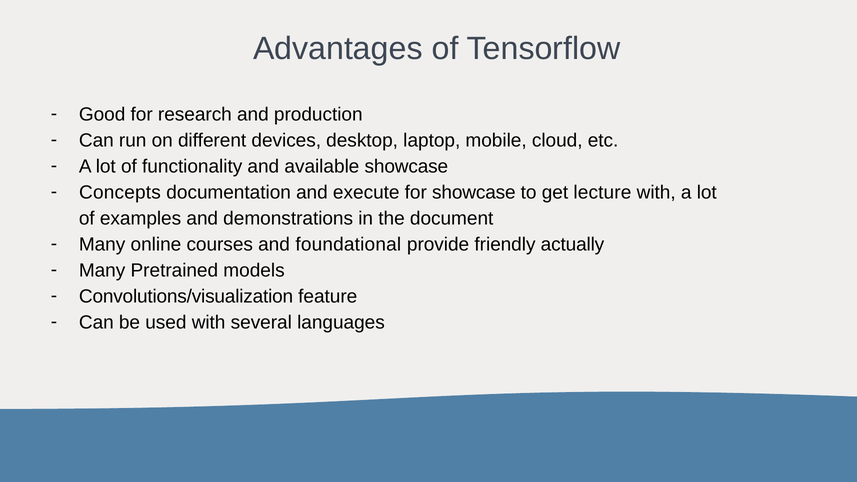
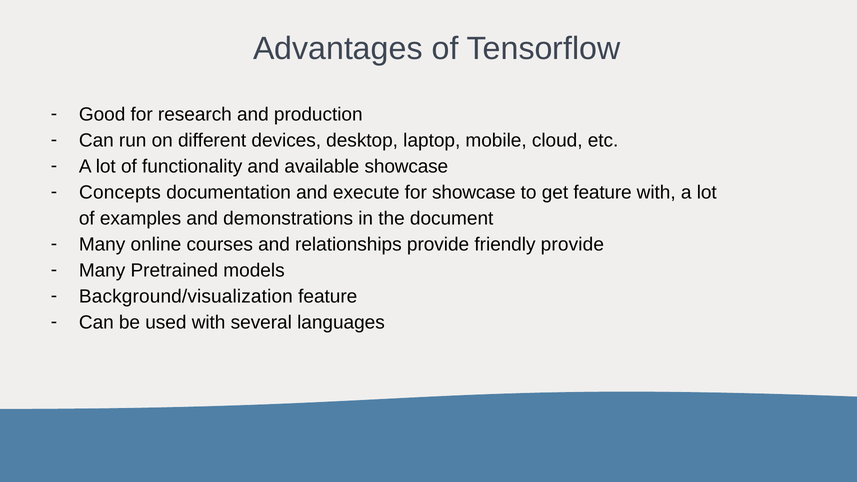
get lecture: lecture -> feature (603, 193)
foundational: foundational -> relationships (348, 245)
friendly actually: actually -> provide (572, 245)
Convolutions/visualization: Convolutions/visualization -> Background/visualization (186, 297)
